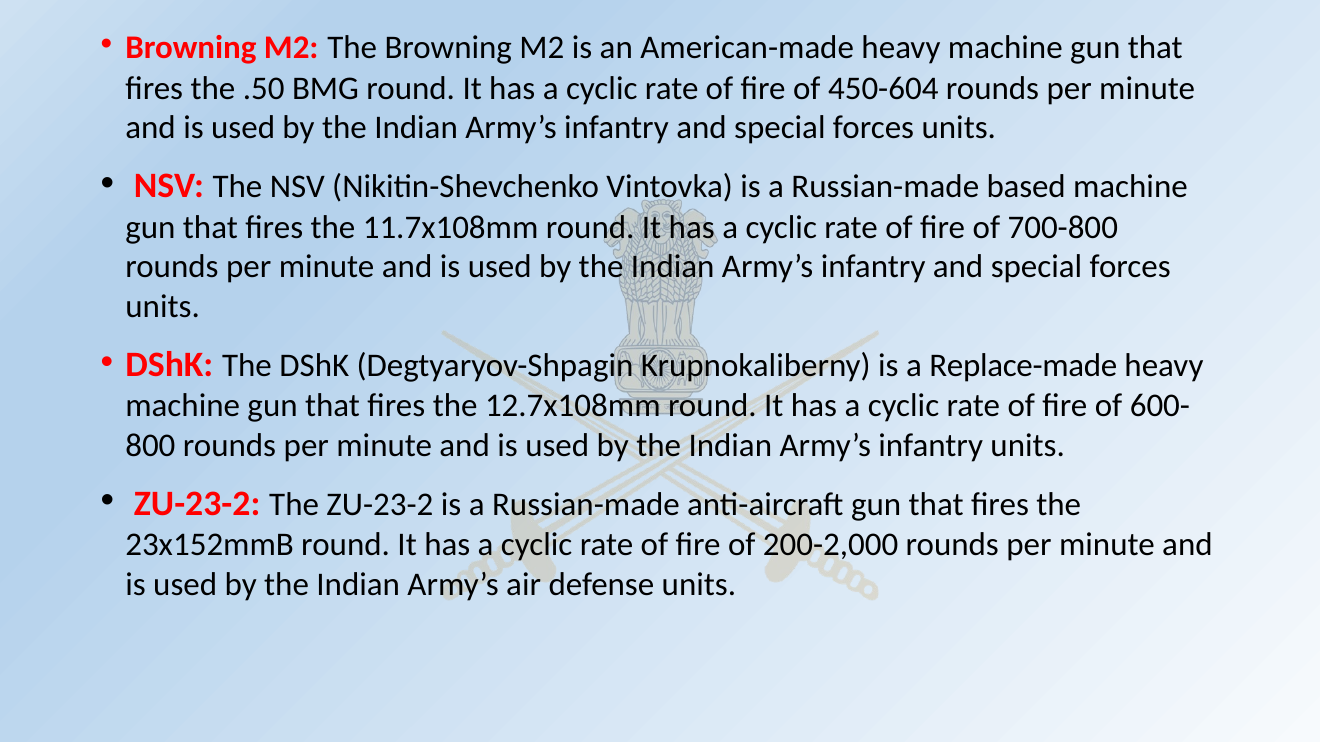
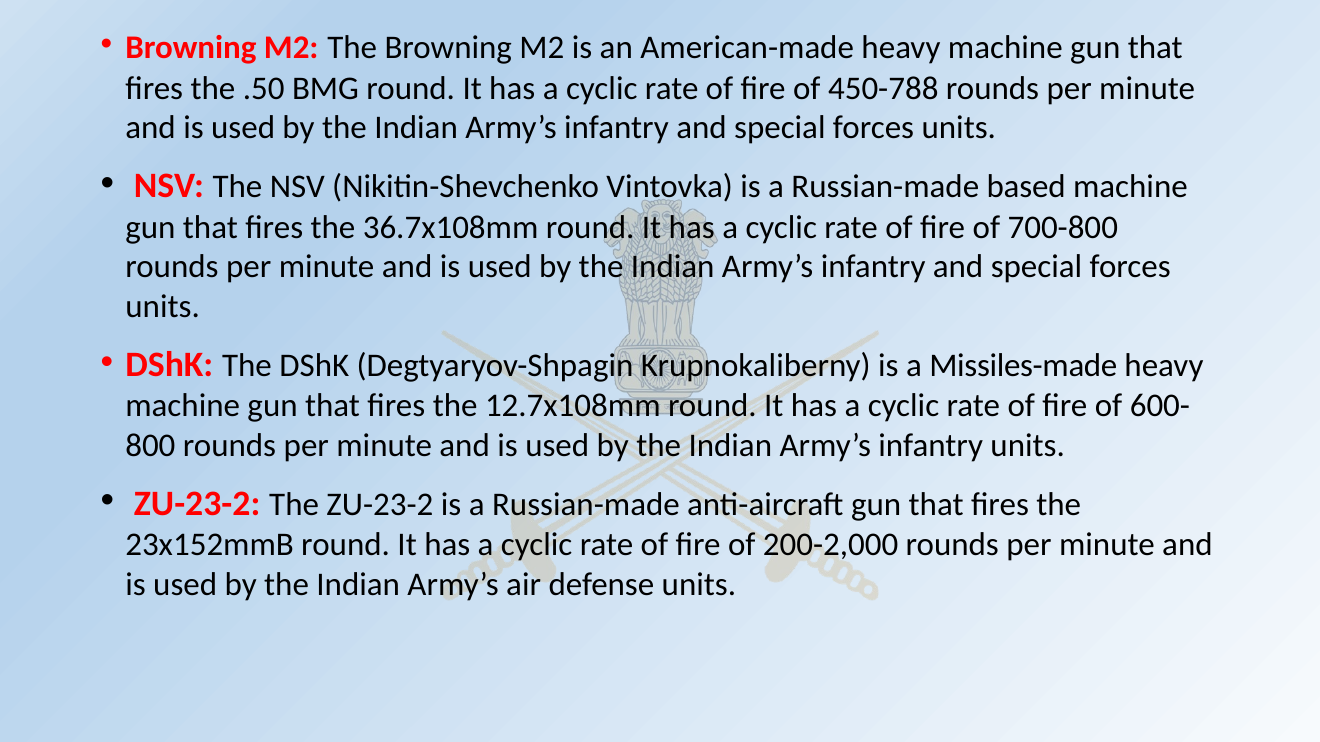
450-604: 450-604 -> 450-788 (883, 88)
11.7x108mm: 11.7x108mm -> 36.7x108mm (451, 227)
Replace-made: Replace-made -> Missiles-made (1023, 365)
